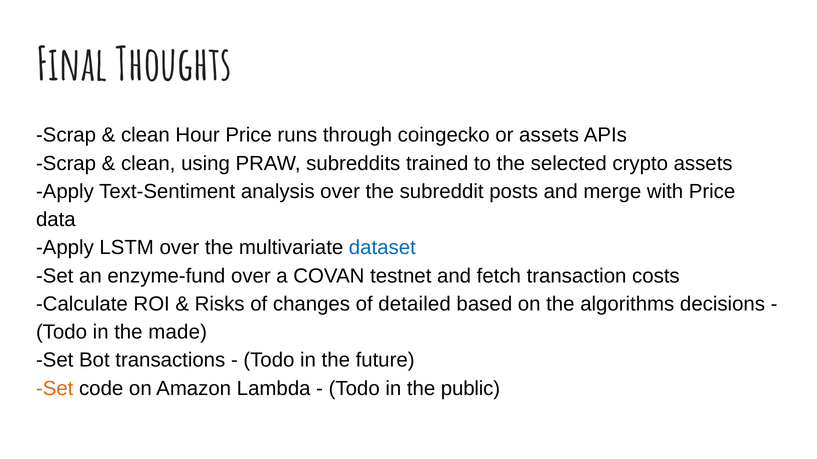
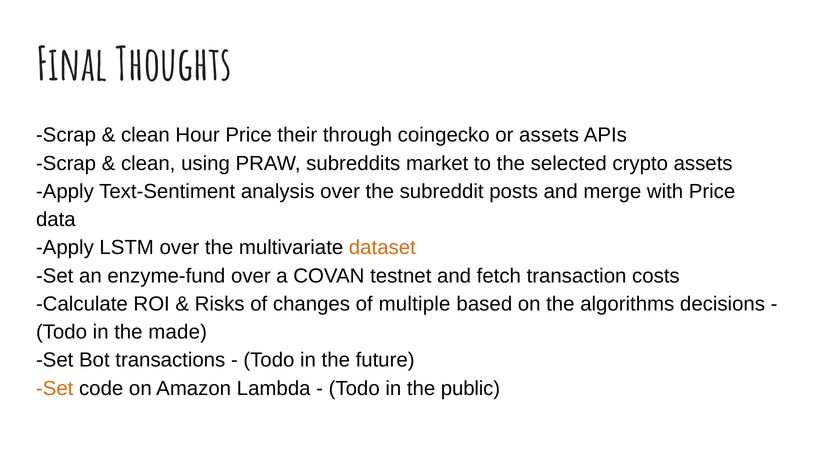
runs: runs -> their (297, 135)
trained: trained -> market (437, 163)
dataset colour: blue -> orange (382, 248)
detailed: detailed -> multiple (415, 304)
